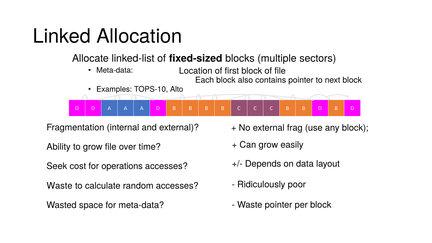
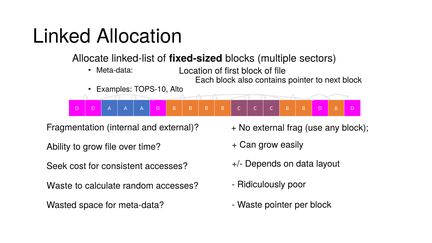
operations: operations -> consistent (122, 166)
